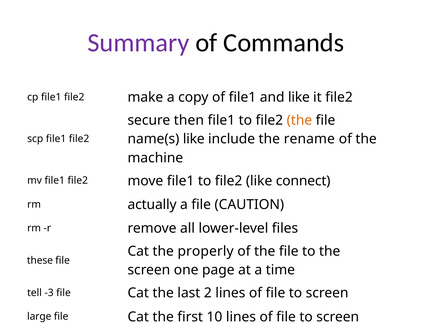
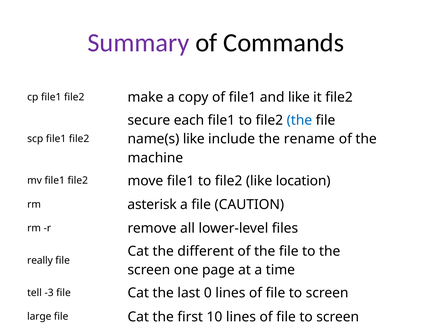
then: then -> each (189, 120)
the colour: orange -> blue (299, 120)
connect: connect -> location (303, 181)
actually: actually -> asterisk (152, 205)
properly: properly -> different (206, 251)
these: these -> really (40, 260)
2: 2 -> 0 (208, 293)
